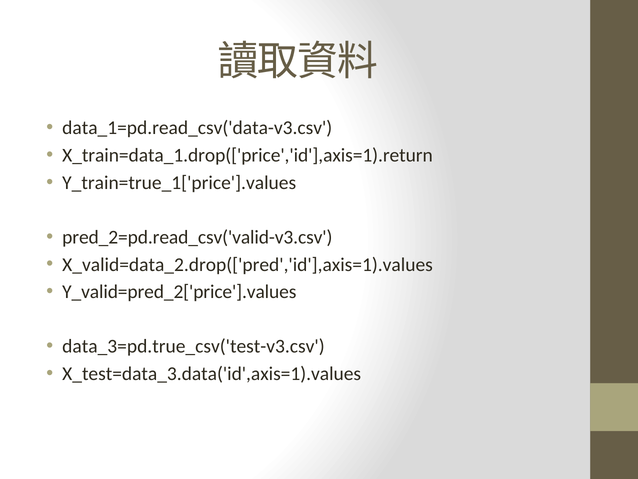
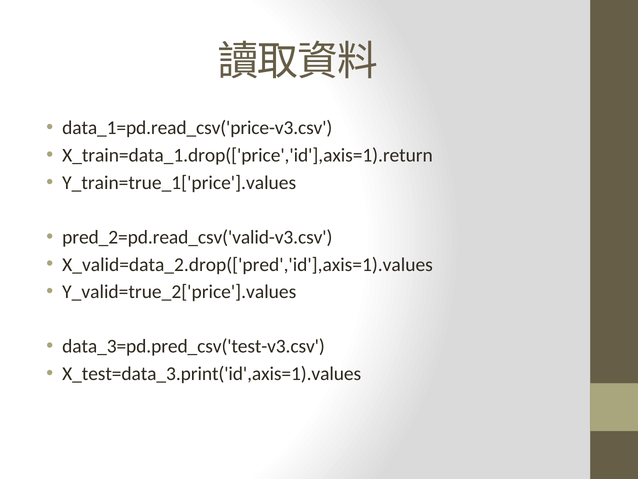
data_1=pd.read_csv('data-v3.csv: data_1=pd.read_csv('data-v3.csv -> data_1=pd.read_csv('price-v3.csv (197, 128)
Y_valid=pred_2['price'].values: Y_valid=pred_2['price'].values -> Y_valid=true_2['price'].values (179, 292)
data_3=pd.true_csv('test-v3.csv: data_3=pd.true_csv('test-v3.csv -> data_3=pd.pred_csv('test-v3.csv (194, 346)
X_test=data_3.data('id',axis=1).values: X_test=data_3.data('id',axis=1).values -> X_test=data_3.print('id',axis=1).values (212, 373)
